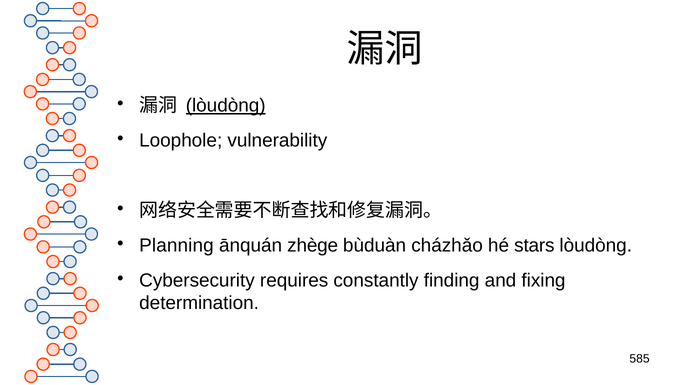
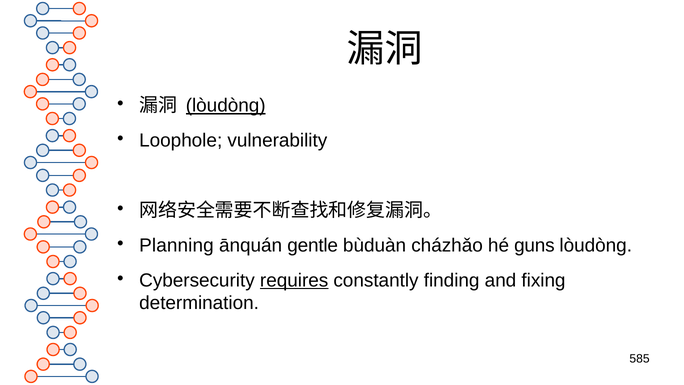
zhège: zhège -> gentle (313, 245)
stars: stars -> guns (534, 245)
requires underline: none -> present (294, 280)
